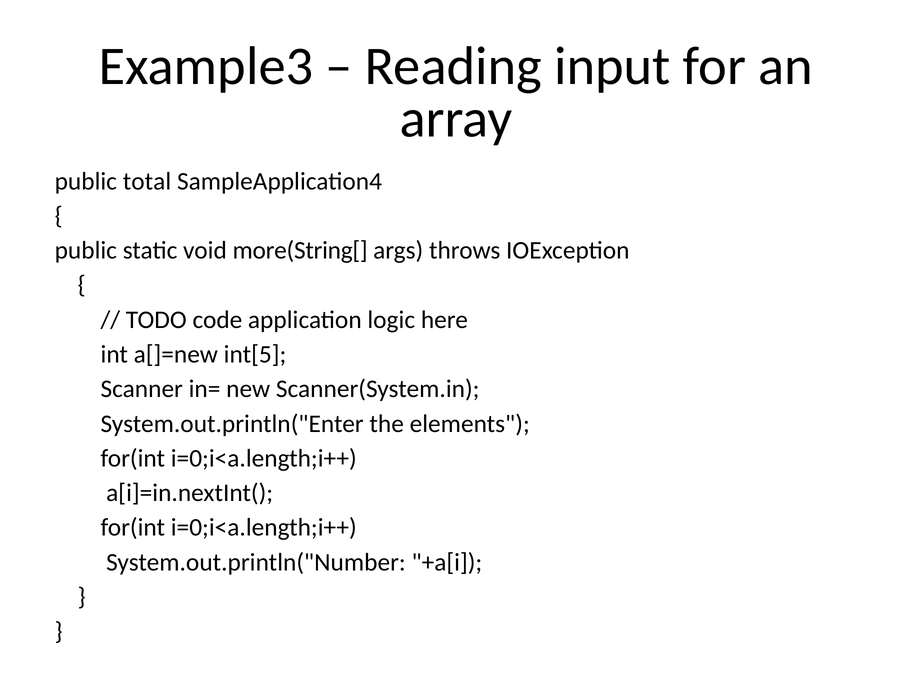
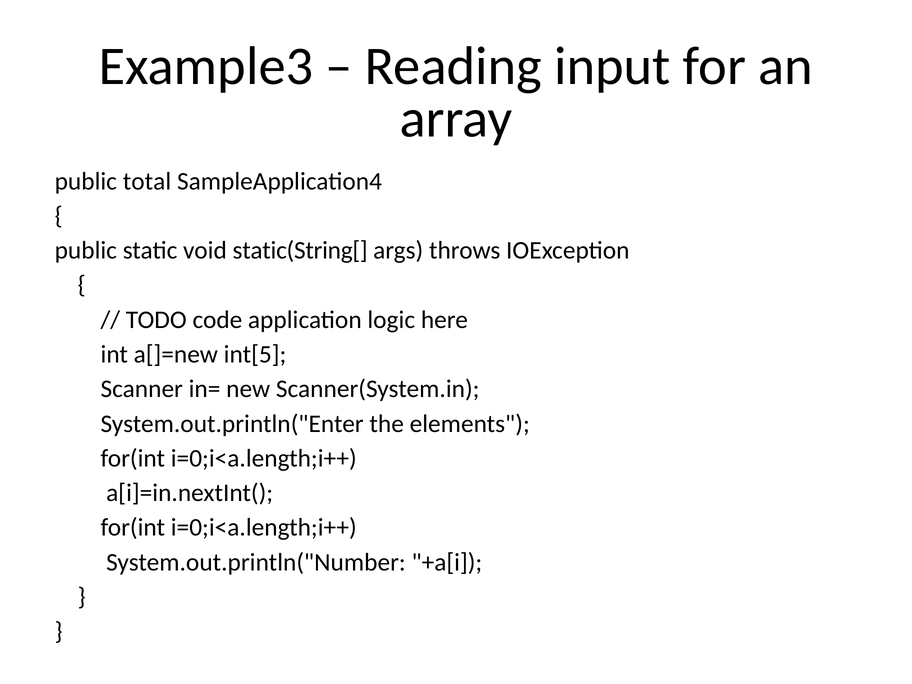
more(String[: more(String[ -> static(String[ (300, 250)
